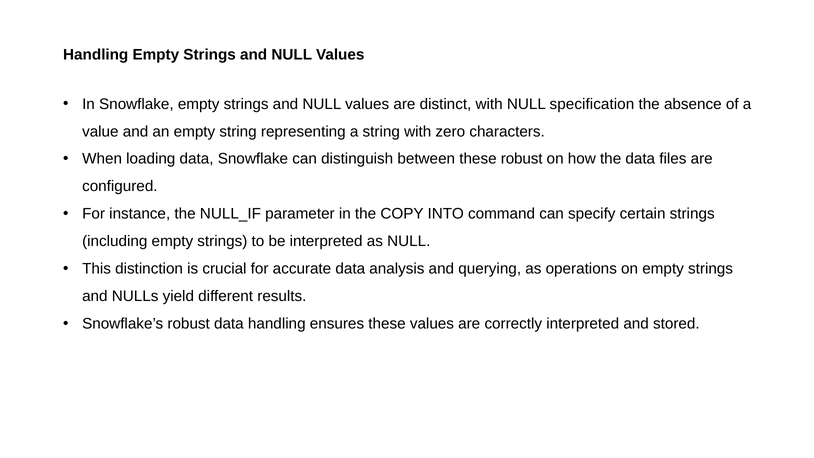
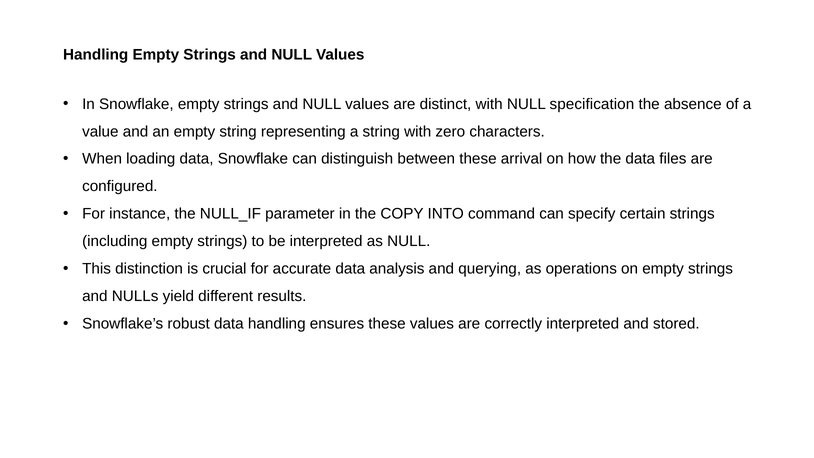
these robust: robust -> arrival (522, 159)
